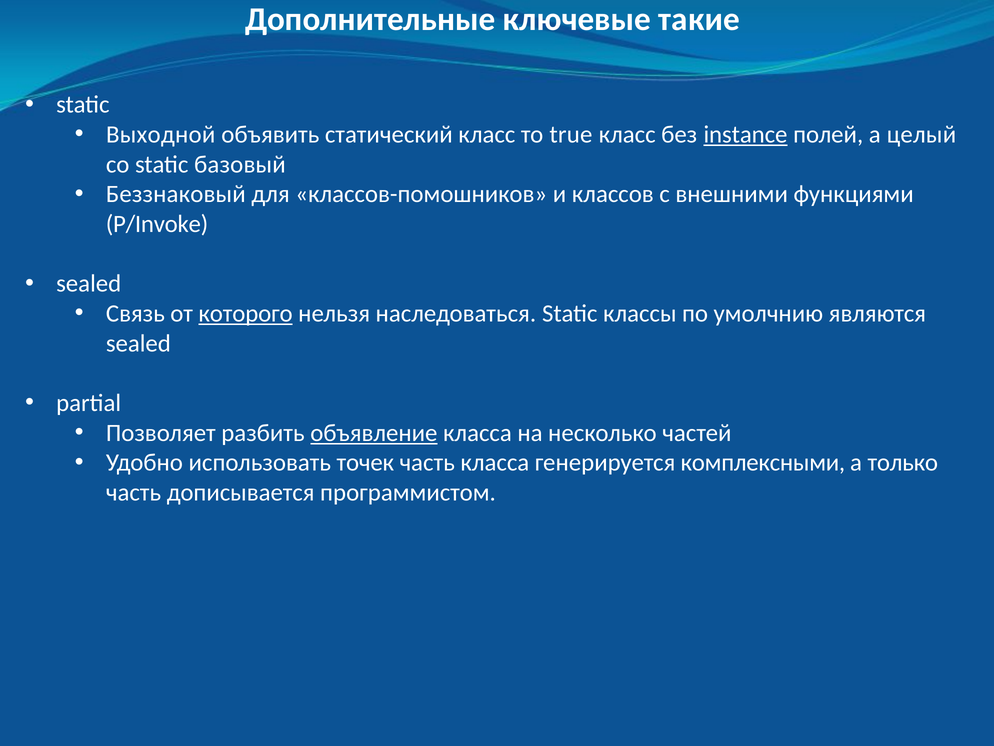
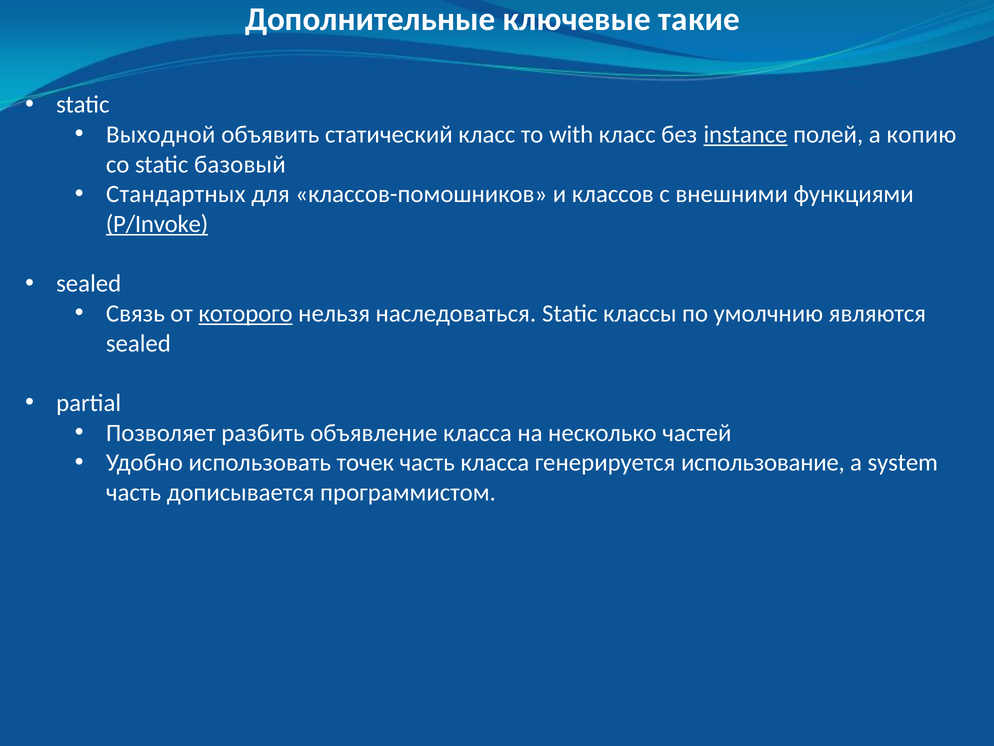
true: true -> with (571, 134)
целый: целый -> копию (921, 134)
Беззнаковый: Беззнаковый -> Стандартных (176, 194)
P/Invoke underline: none -> present (157, 224)
объявление underline: present -> none (374, 433)
комплексными: комплексными -> использование (763, 462)
только: только -> system (903, 462)
